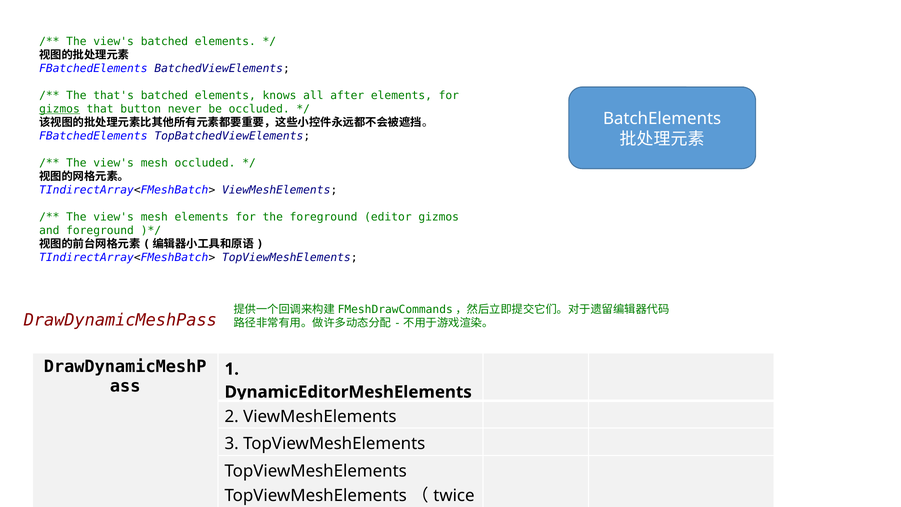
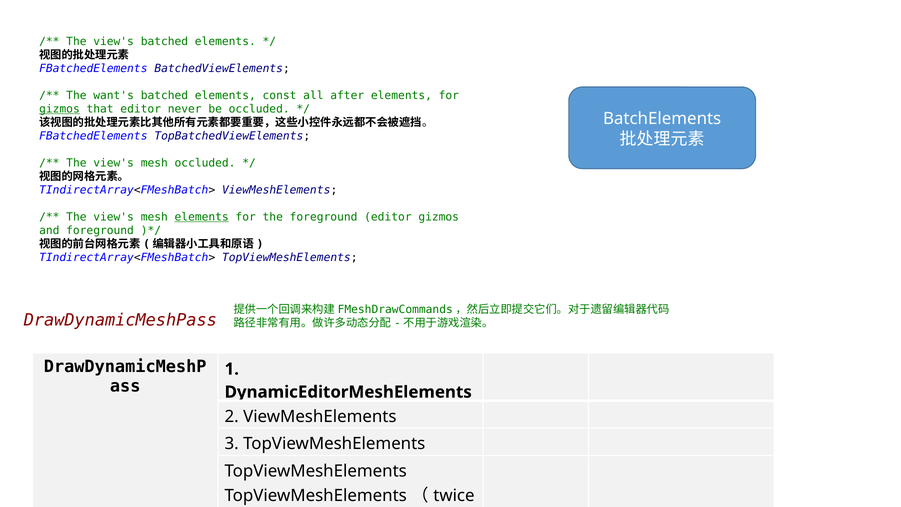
that's: that's -> want's (114, 95)
knows: knows -> const (280, 95)
that button: button -> editor (141, 109)
elements underline: none -> present (202, 217)
